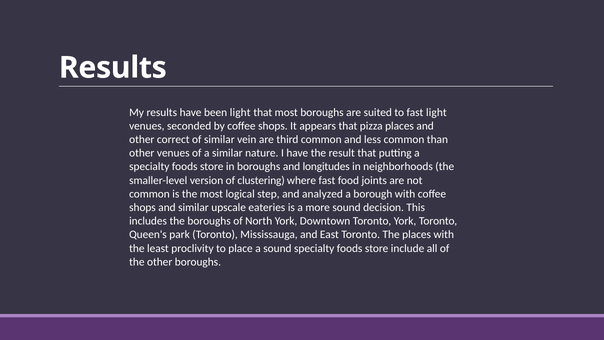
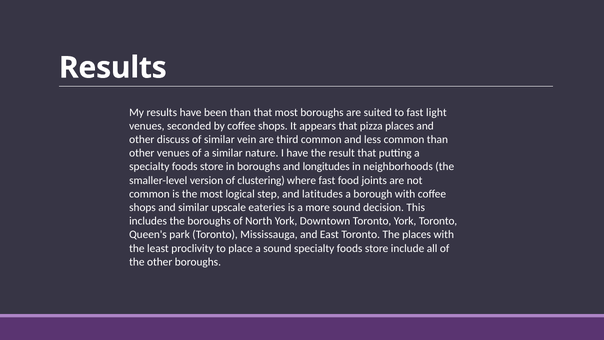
been light: light -> than (240, 112)
correct: correct -> discuss (173, 139)
analyzed: analyzed -> latitudes (322, 194)
